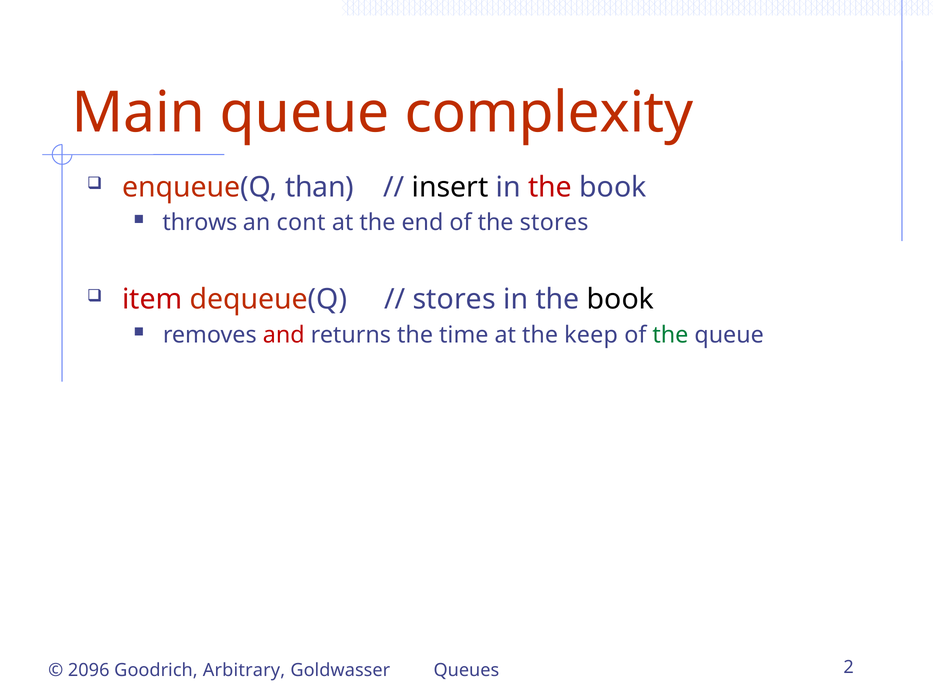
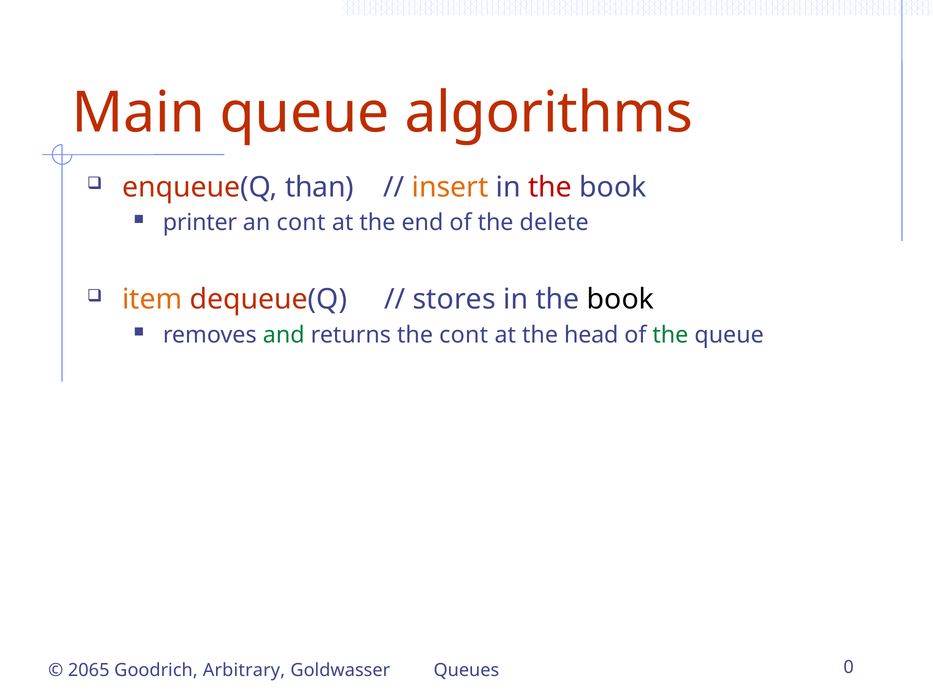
complexity: complexity -> algorithms (549, 113)
insert colour: black -> orange (450, 187)
throws: throws -> printer (200, 222)
the stores: stores -> delete (554, 222)
item colour: red -> orange (152, 299)
and colour: red -> green (284, 335)
the time: time -> cont (464, 335)
keep: keep -> head (591, 335)
2096: 2096 -> 2065 (89, 670)
2: 2 -> 0 (849, 667)
